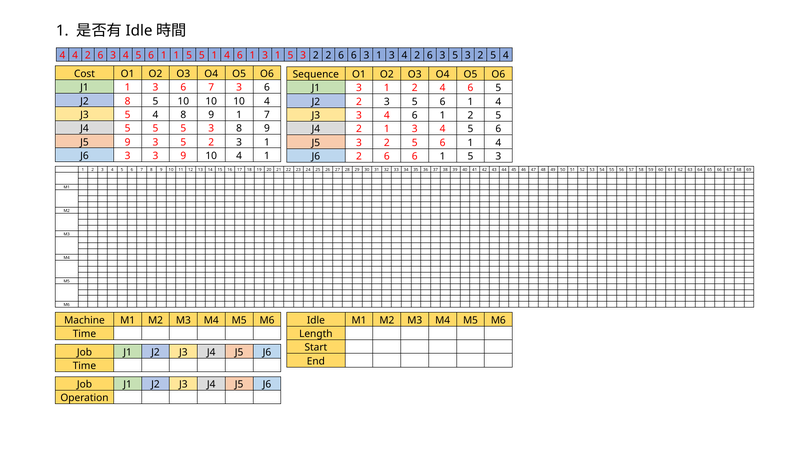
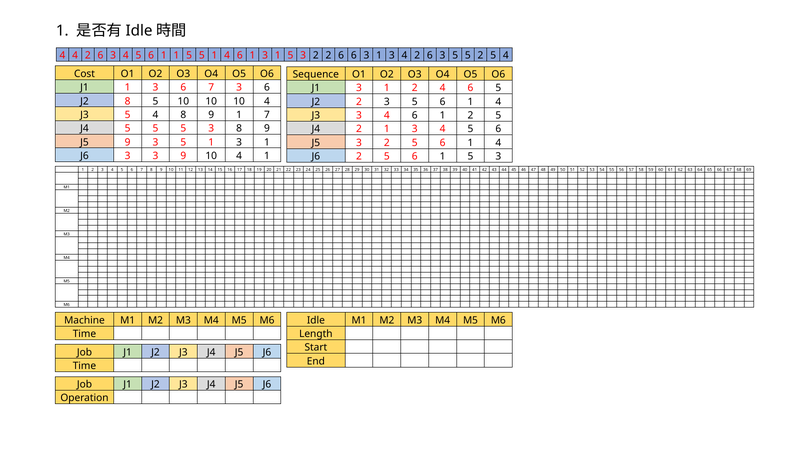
3 5 3: 3 -> 5 (468, 55)
3 5 2: 2 -> 1 (211, 142)
J6 2 6: 6 -> 5 (387, 157)
